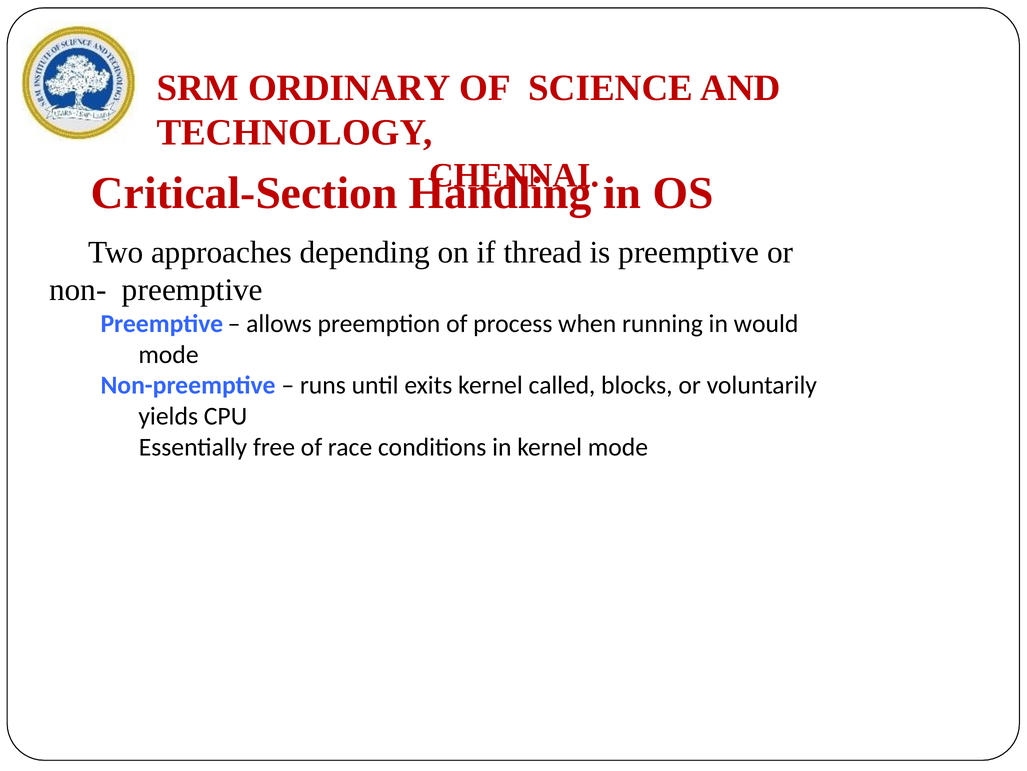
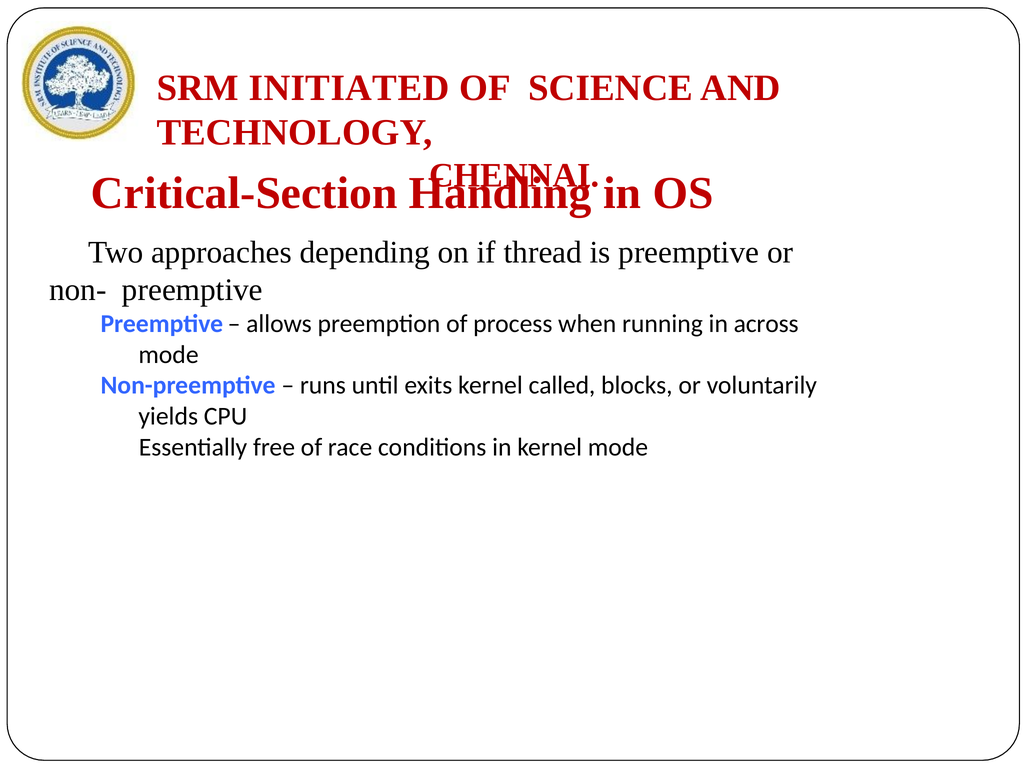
ORDINARY: ORDINARY -> INITIATED (349, 88)
would: would -> across (766, 324)
